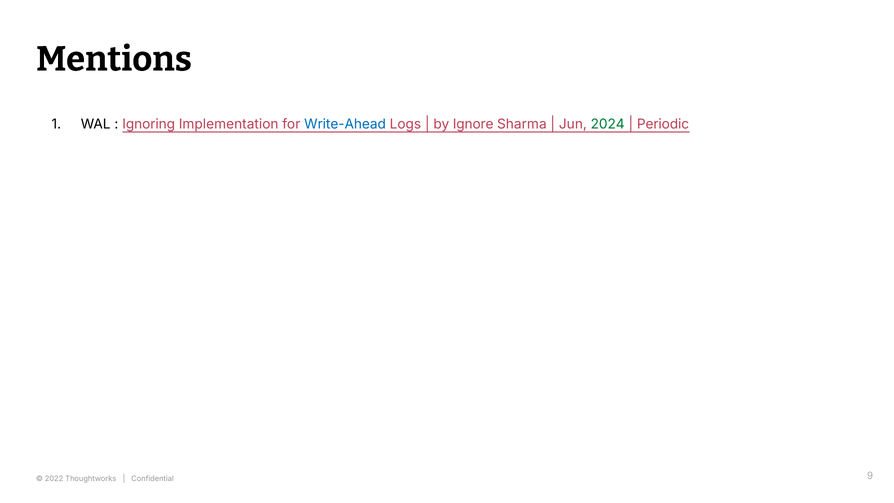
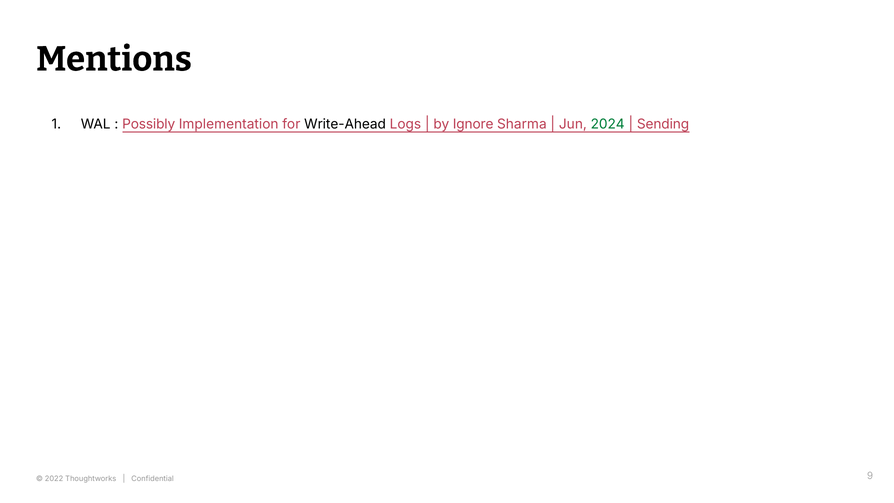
Ignoring: Ignoring -> Possibly (149, 124)
Write-Ahead colour: blue -> black (345, 124)
Periodic: Periodic -> Sending (663, 124)
